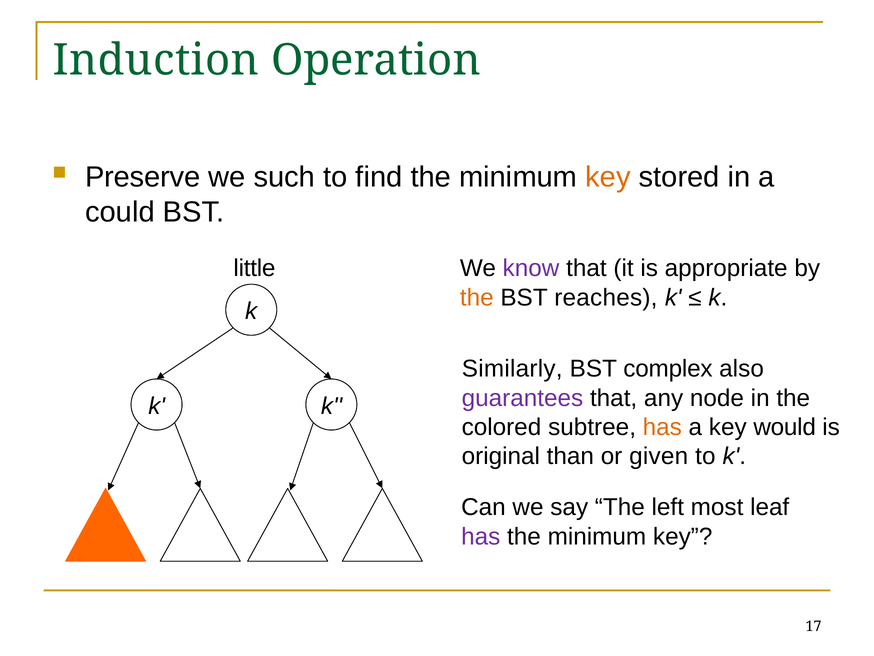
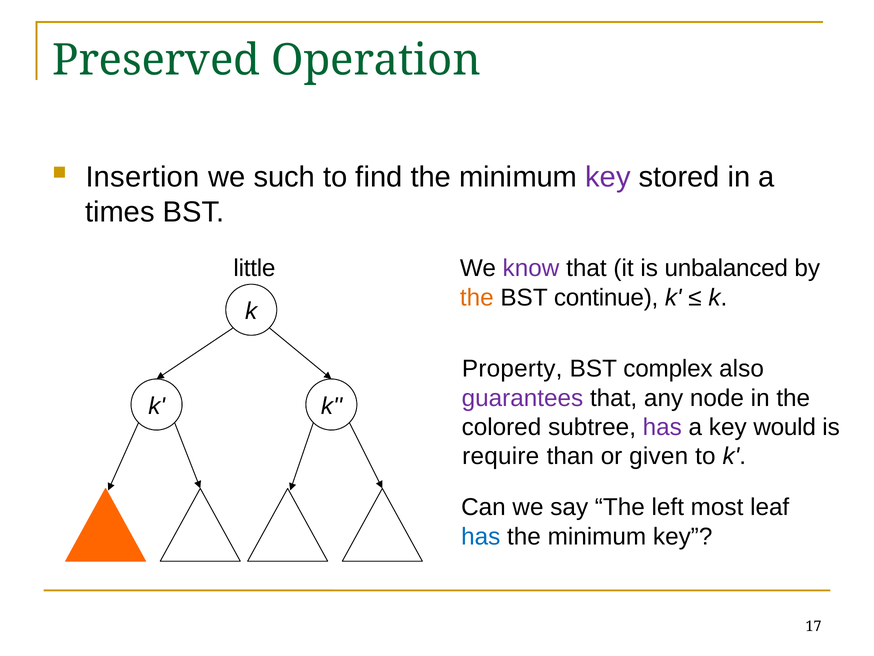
Induction: Induction -> Preserved (156, 60)
Preserve: Preserve -> Insertion (143, 177)
key colour: orange -> purple (608, 177)
could: could -> times (120, 212)
appropriate: appropriate -> unbalanced (726, 268)
reaches: reaches -> continue (606, 297)
Similarly: Similarly -> Property (512, 369)
has colour: orange -> purple (662, 427)
original: original -> require (501, 456)
has colour: purple -> blue (481, 536)
